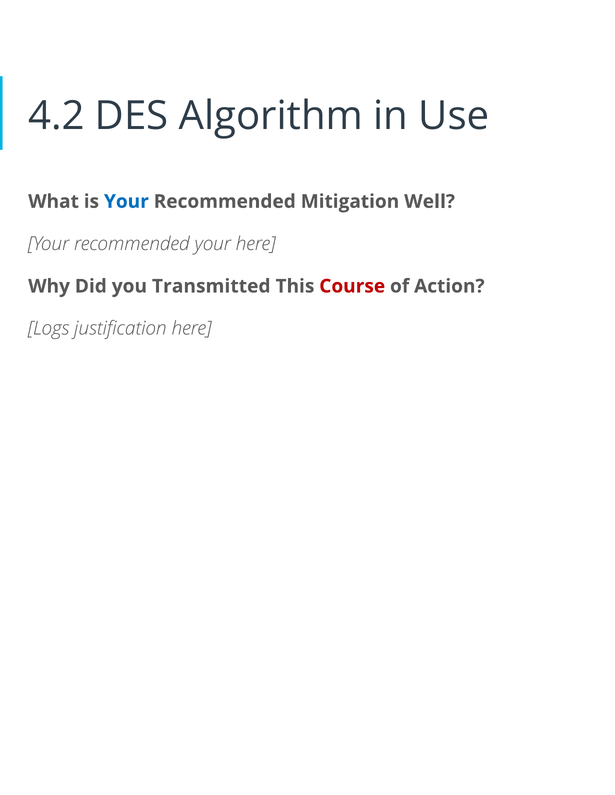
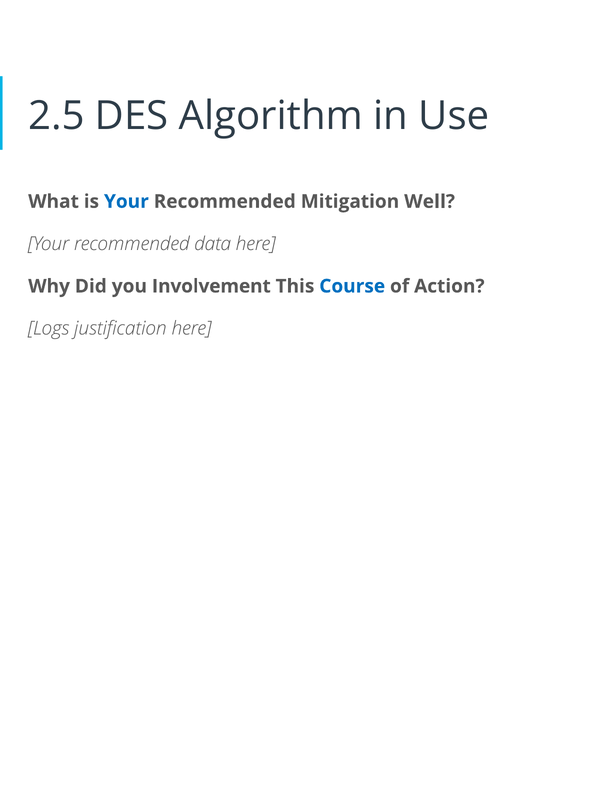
4.2: 4.2 -> 2.5 (56, 116)
recommended your: your -> data (213, 244)
Transmitted: Transmitted -> Involvement (211, 287)
Course colour: red -> blue (352, 287)
